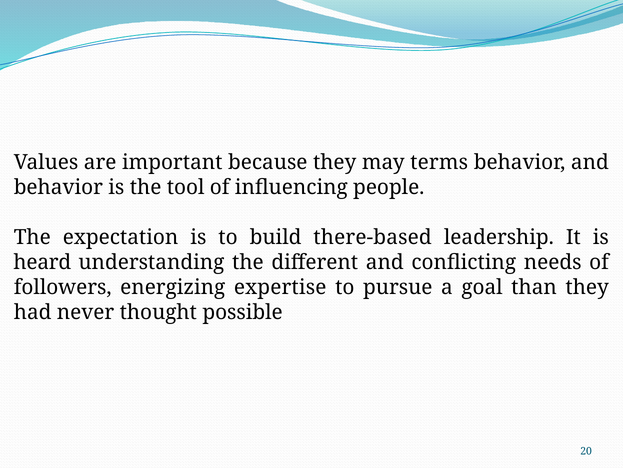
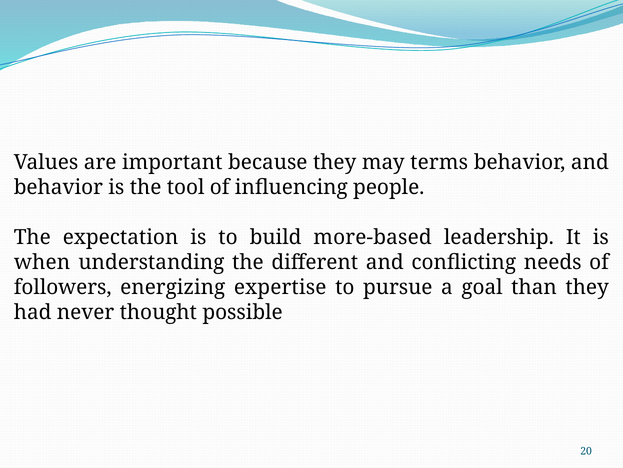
there-based: there-based -> more-based (373, 237)
heard: heard -> when (42, 262)
